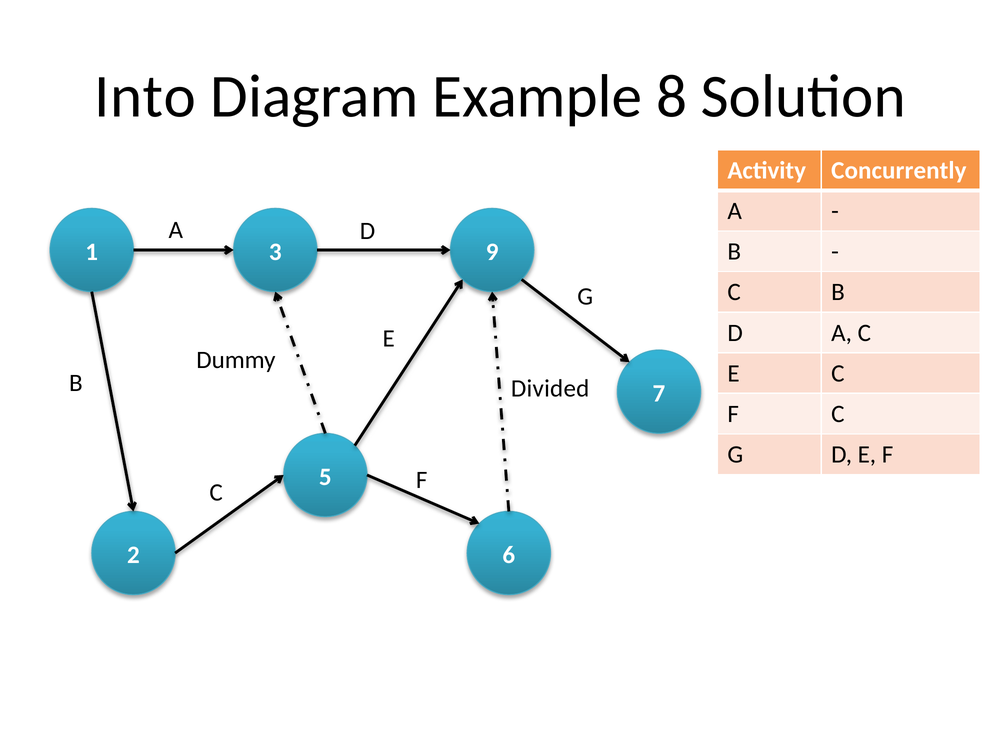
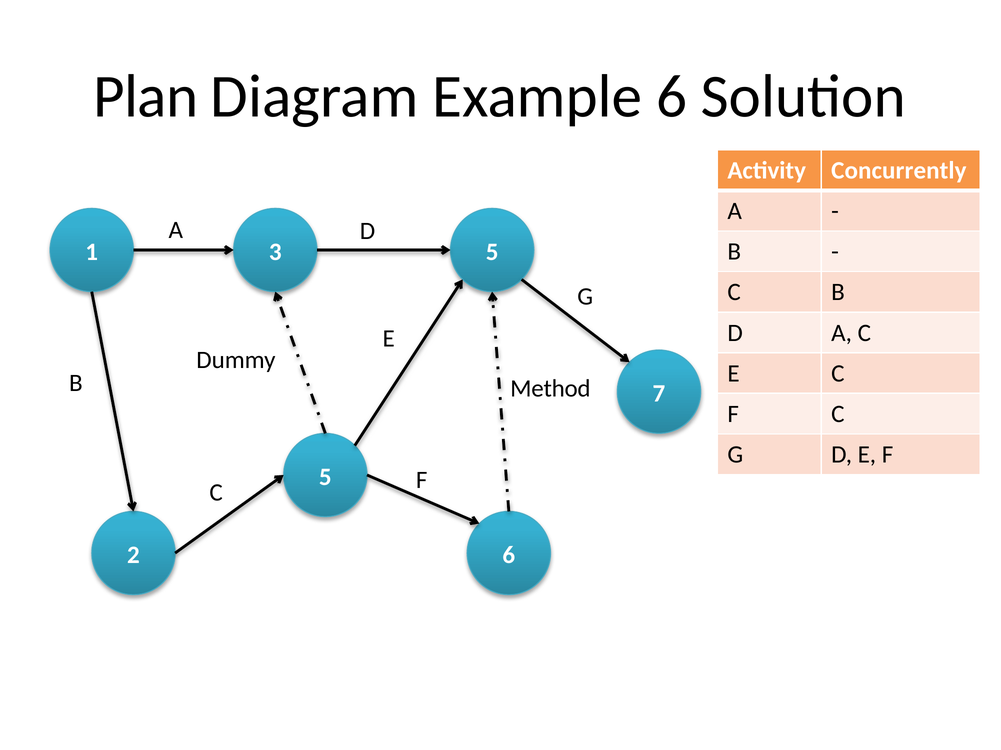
Into: Into -> Plan (146, 97)
Example 8: 8 -> 6 (671, 97)
3 9: 9 -> 5 (492, 252)
Divided: Divided -> Method (550, 389)
